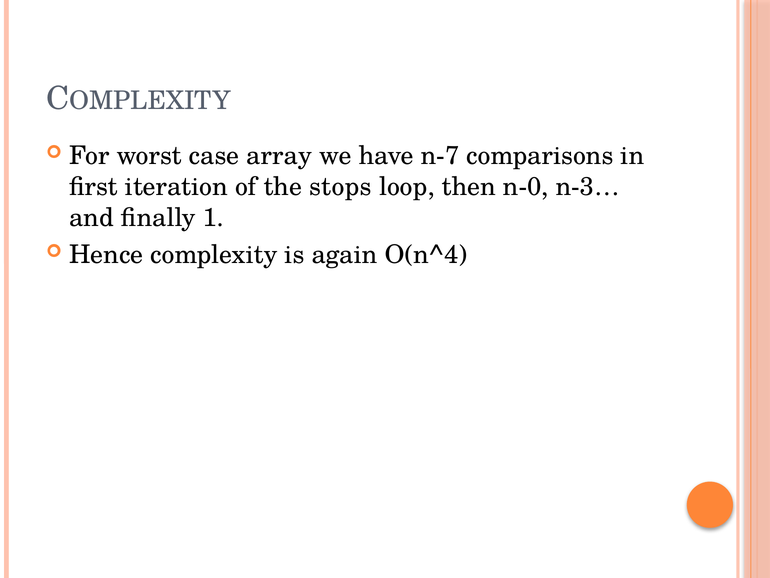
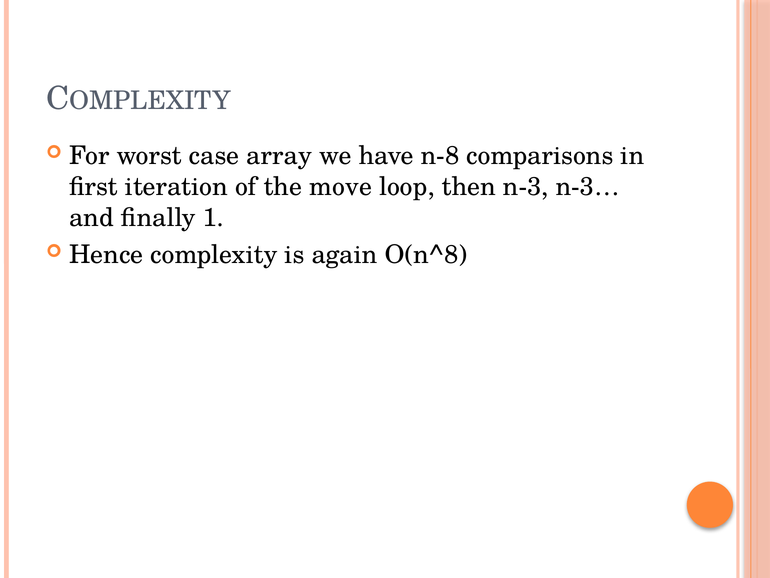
n-7: n-7 -> n-8 (440, 156)
stops: stops -> move (340, 187)
n-0: n-0 -> n-3 (526, 187)
O(n^4: O(n^4 -> O(n^8 (426, 255)
